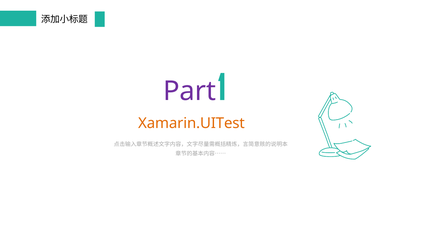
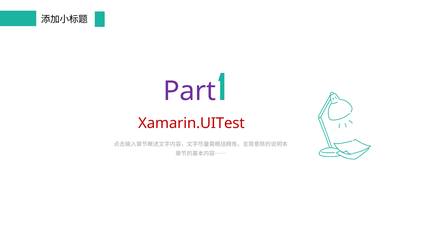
Xamarin.UITest colour: orange -> red (191, 123)
